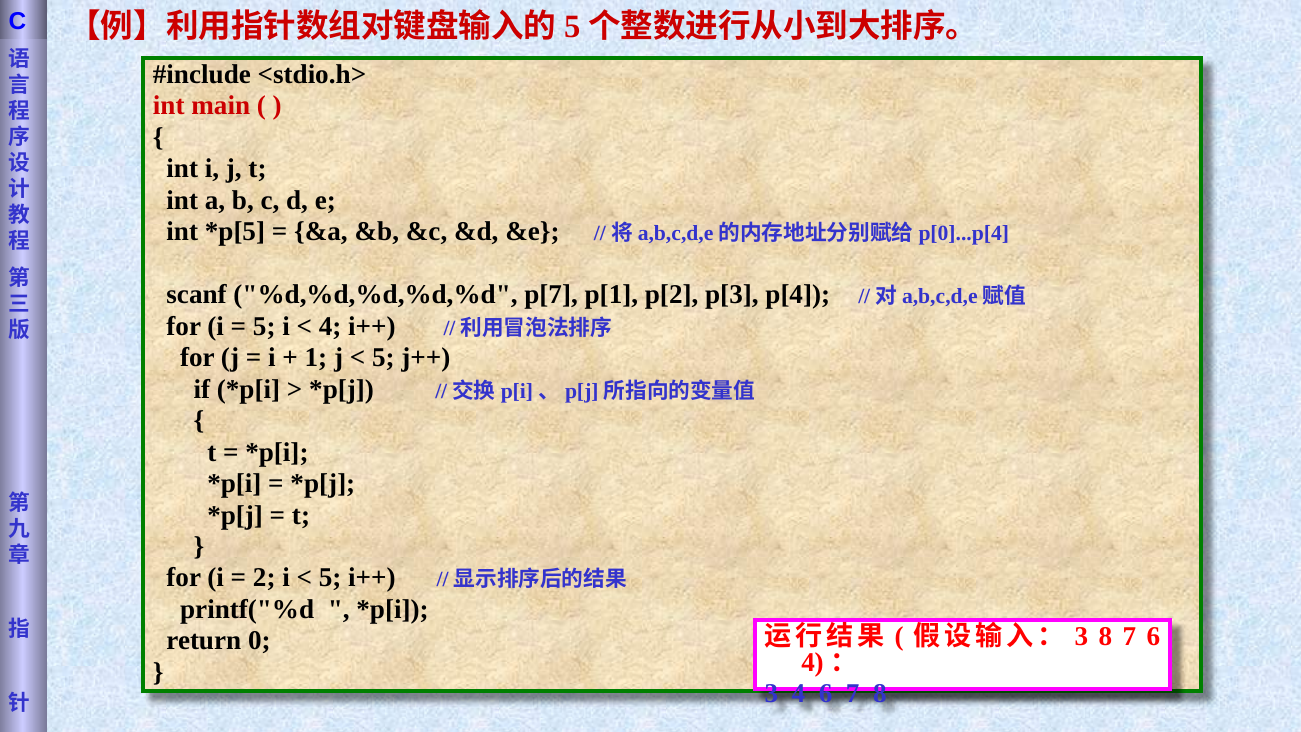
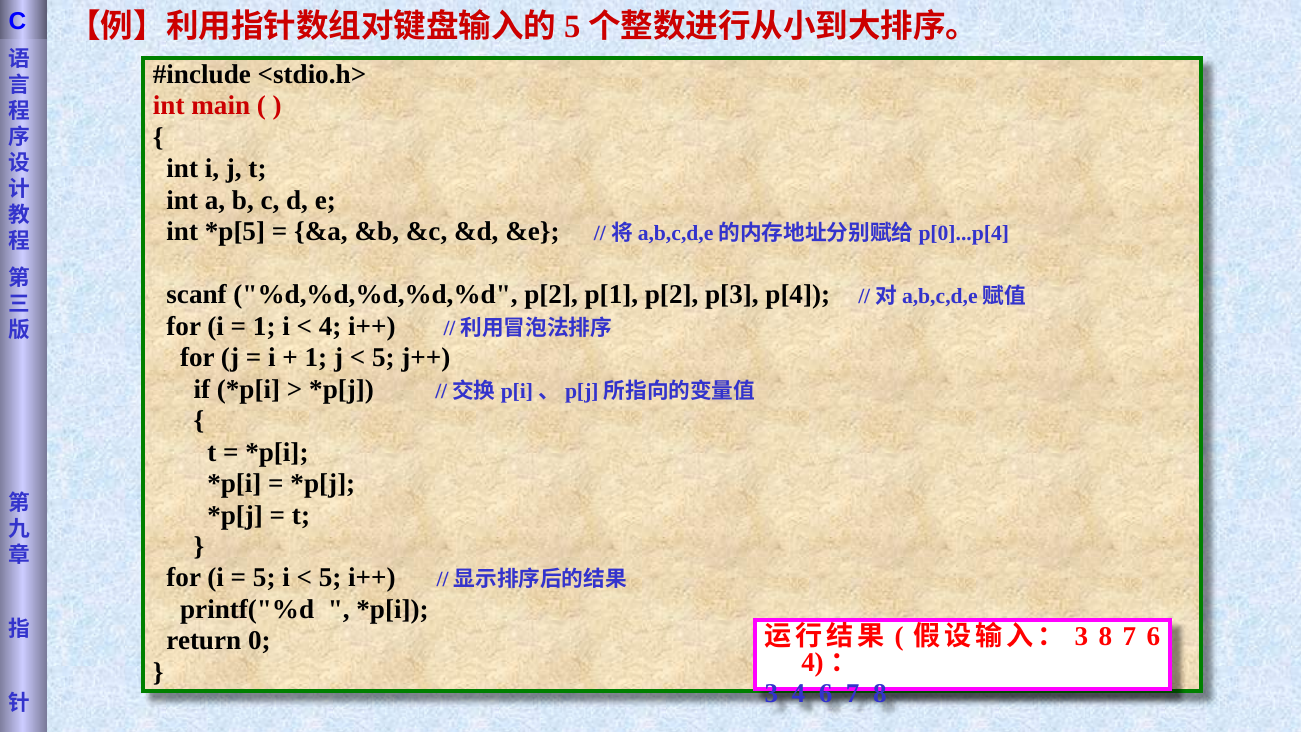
%d,%d,%d,%d,%d p[7: p[7 -> p[2 (551, 295)
5: 5 -> 1 (264, 326)
2: 2 -> 5 (264, 578)
